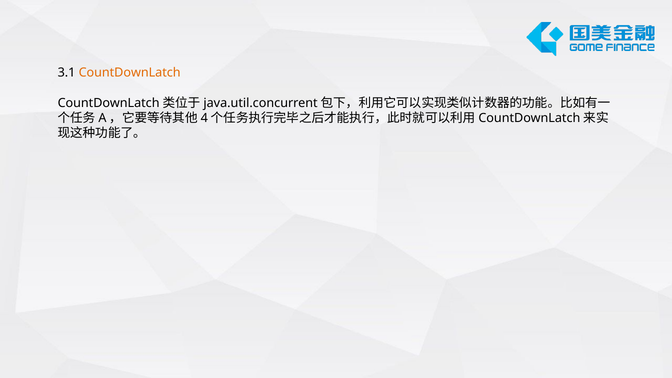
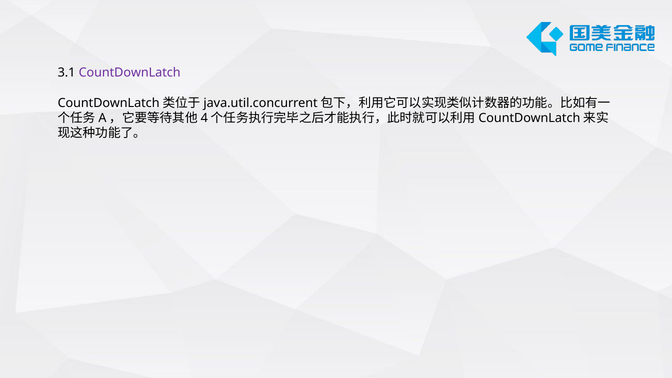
CountDownLatch colour: orange -> purple (130, 73)
